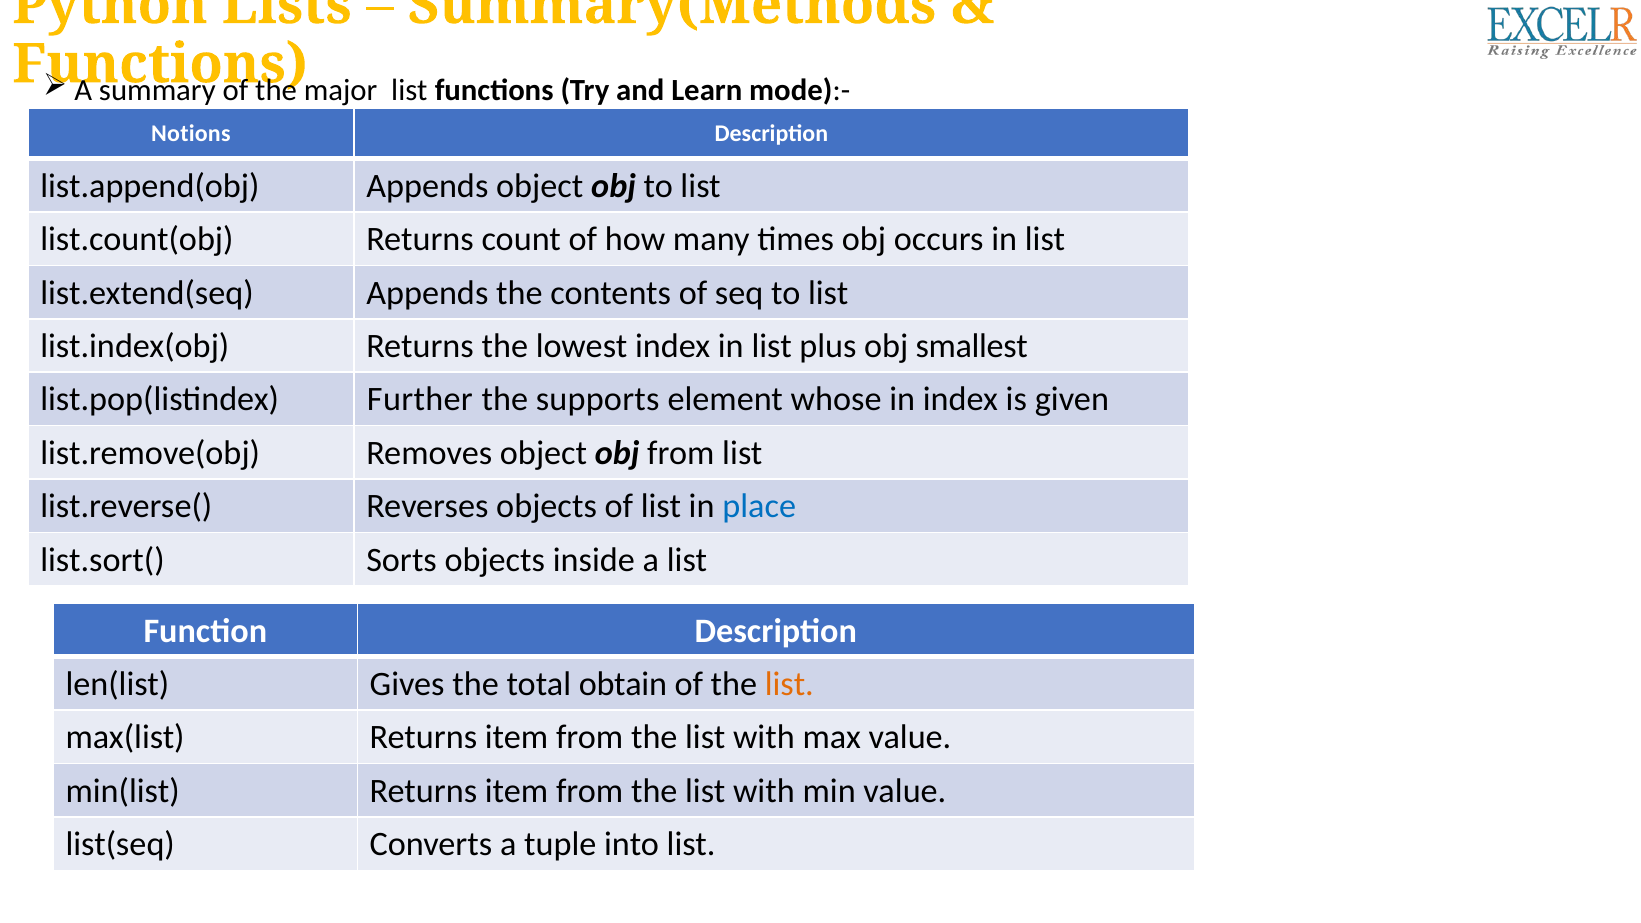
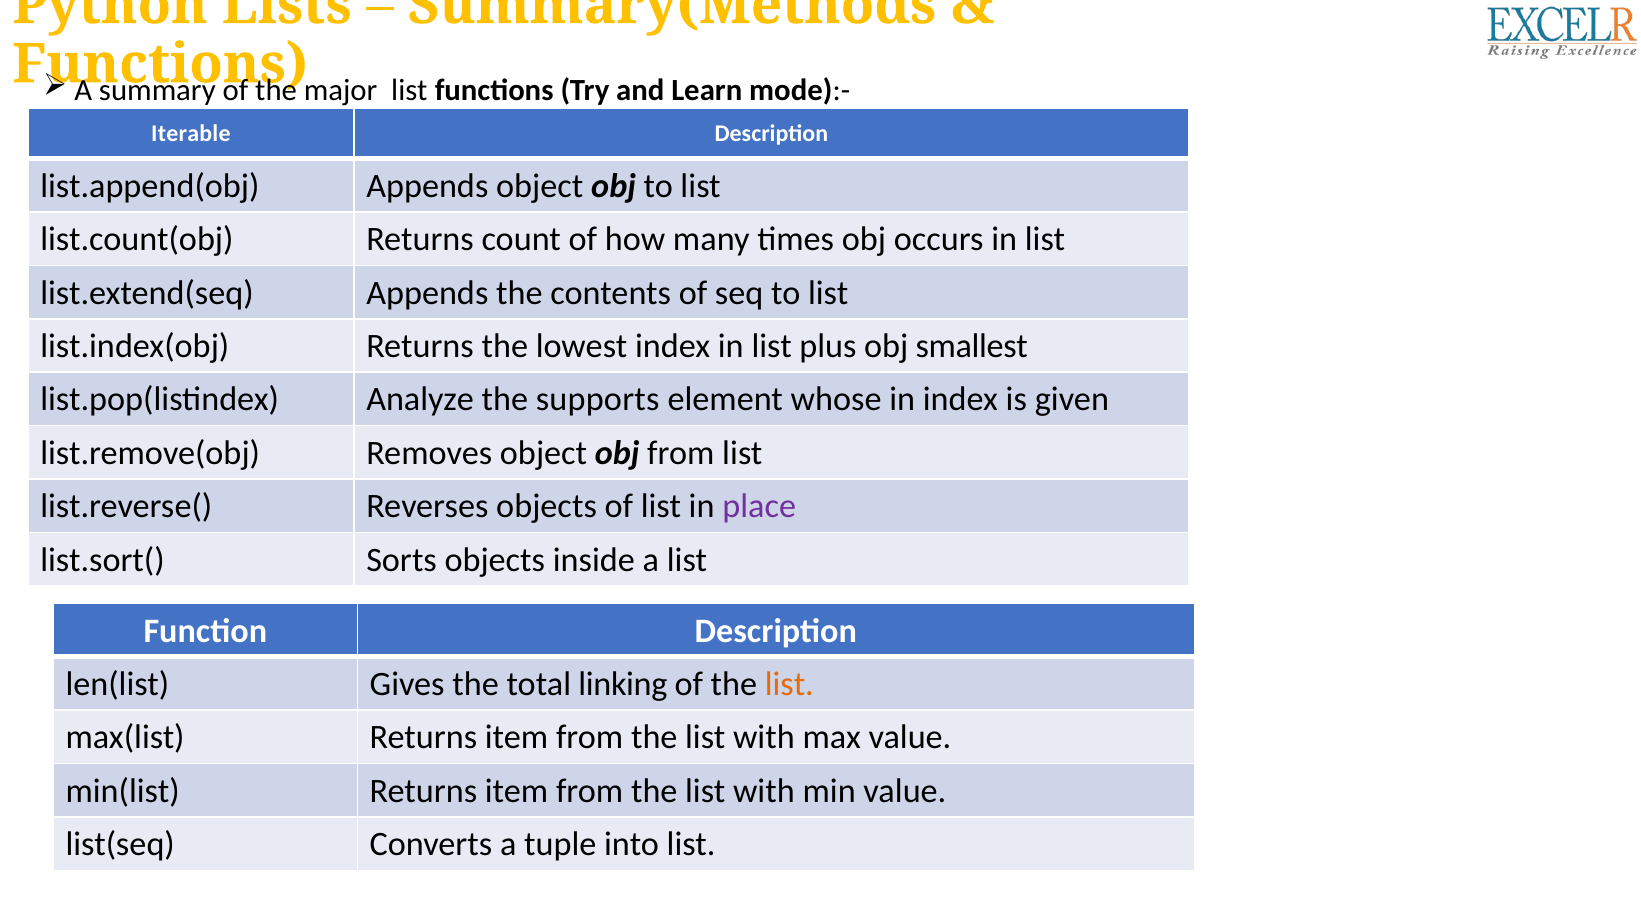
Notions: Notions -> Iterable (191, 134)
Further: Further -> Analyze (420, 400)
place colour: blue -> purple (759, 506)
obtain: obtain -> linking (623, 684)
